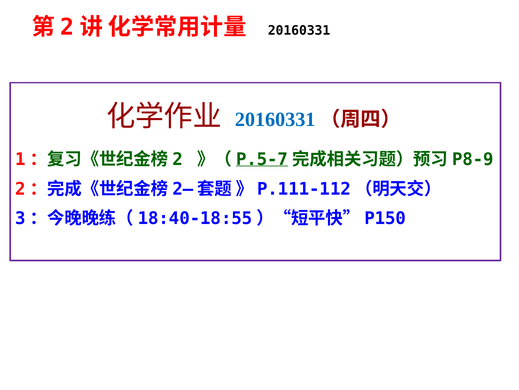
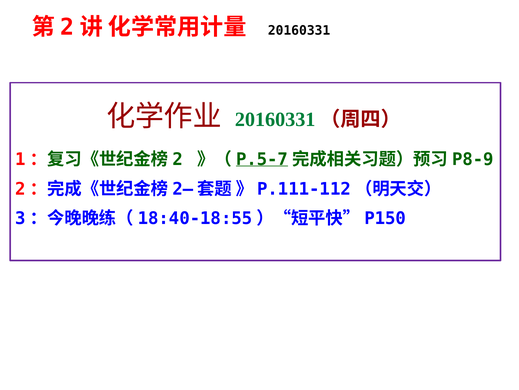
20160331 colour: blue -> green (275, 119)
